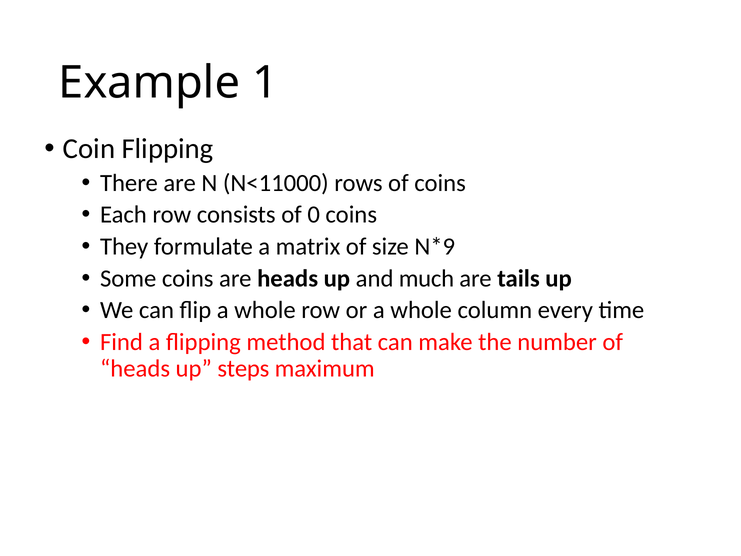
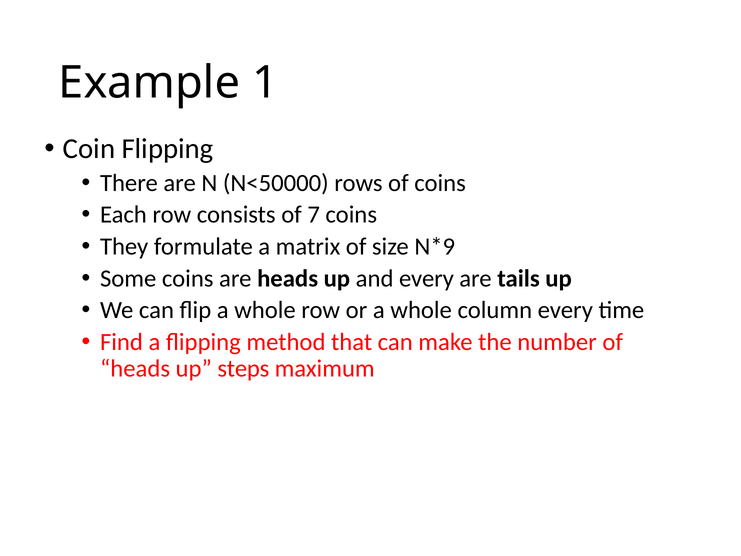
N<11000: N<11000 -> N<50000 (276, 183)
0: 0 -> 7 (314, 215)
and much: much -> every (426, 278)
